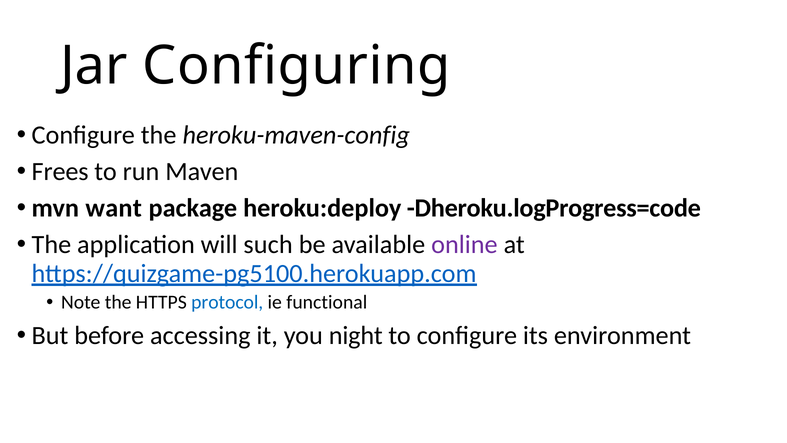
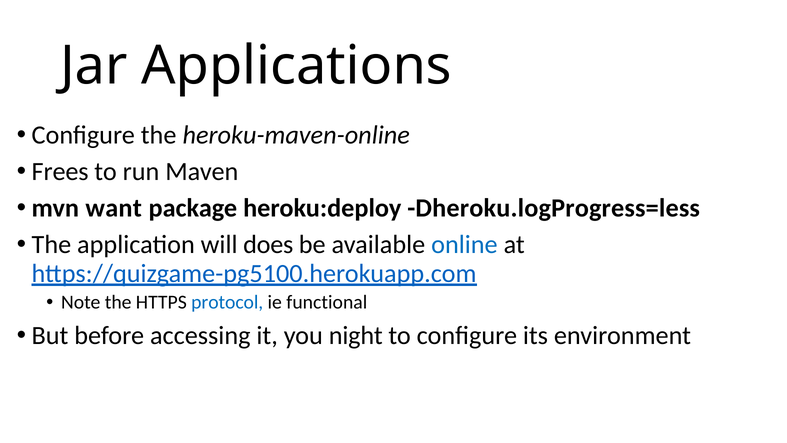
Configuring: Configuring -> Applications (297, 66)
heroku-maven-config: heroku-maven-config -> heroku-maven-online (296, 135)
Dheroku.logProgress=code: Dheroku.logProgress=code -> Dheroku.logProgress=less (554, 208)
such: such -> does (268, 244)
online colour: purple -> blue (464, 244)
